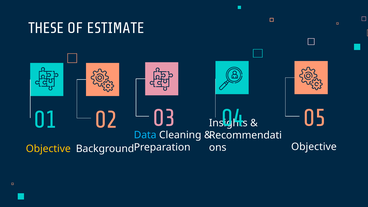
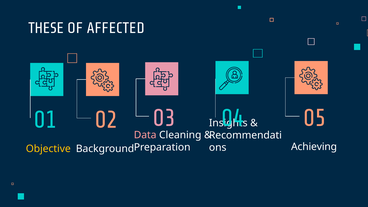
ESTIMATE: ESTIMATE -> AFFECTED (116, 28)
Data colour: light blue -> pink (145, 135)
Preparation Objective: Objective -> Achieving (314, 147)
